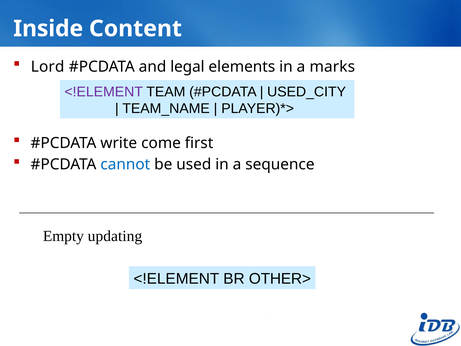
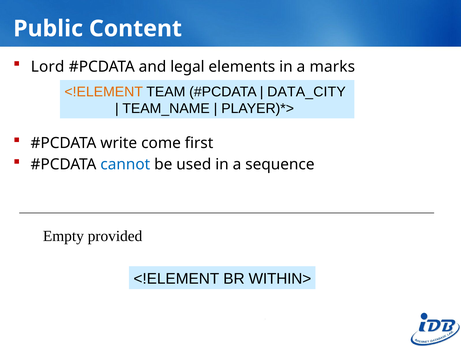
Inside: Inside -> Public (48, 29)
<!ELEMENT colour: purple -> orange (104, 92)
USED_CITY: USED_CITY -> DATA_CITY (306, 92)
updating: updating -> provided (115, 236)
OTHER>: OTHER> -> WITHIN> (280, 279)
